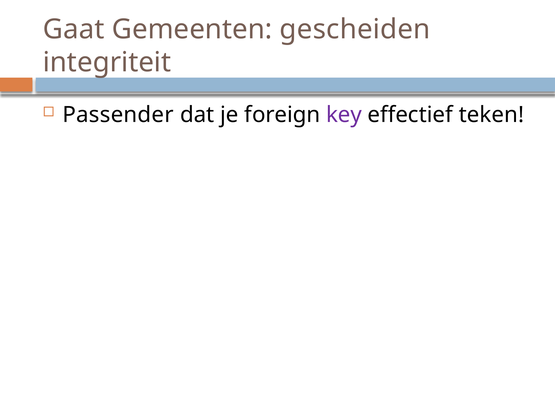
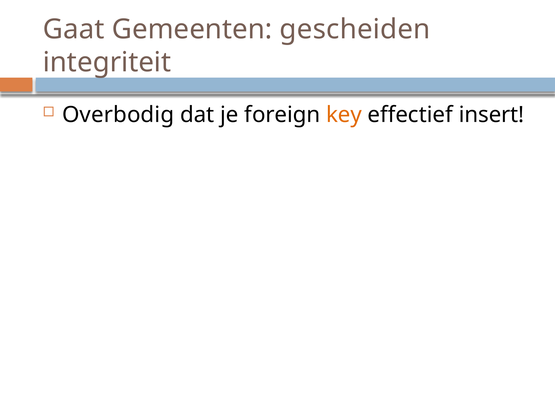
Passender: Passender -> Overbodig (118, 115)
key colour: purple -> orange (344, 115)
teken: teken -> insert (491, 115)
